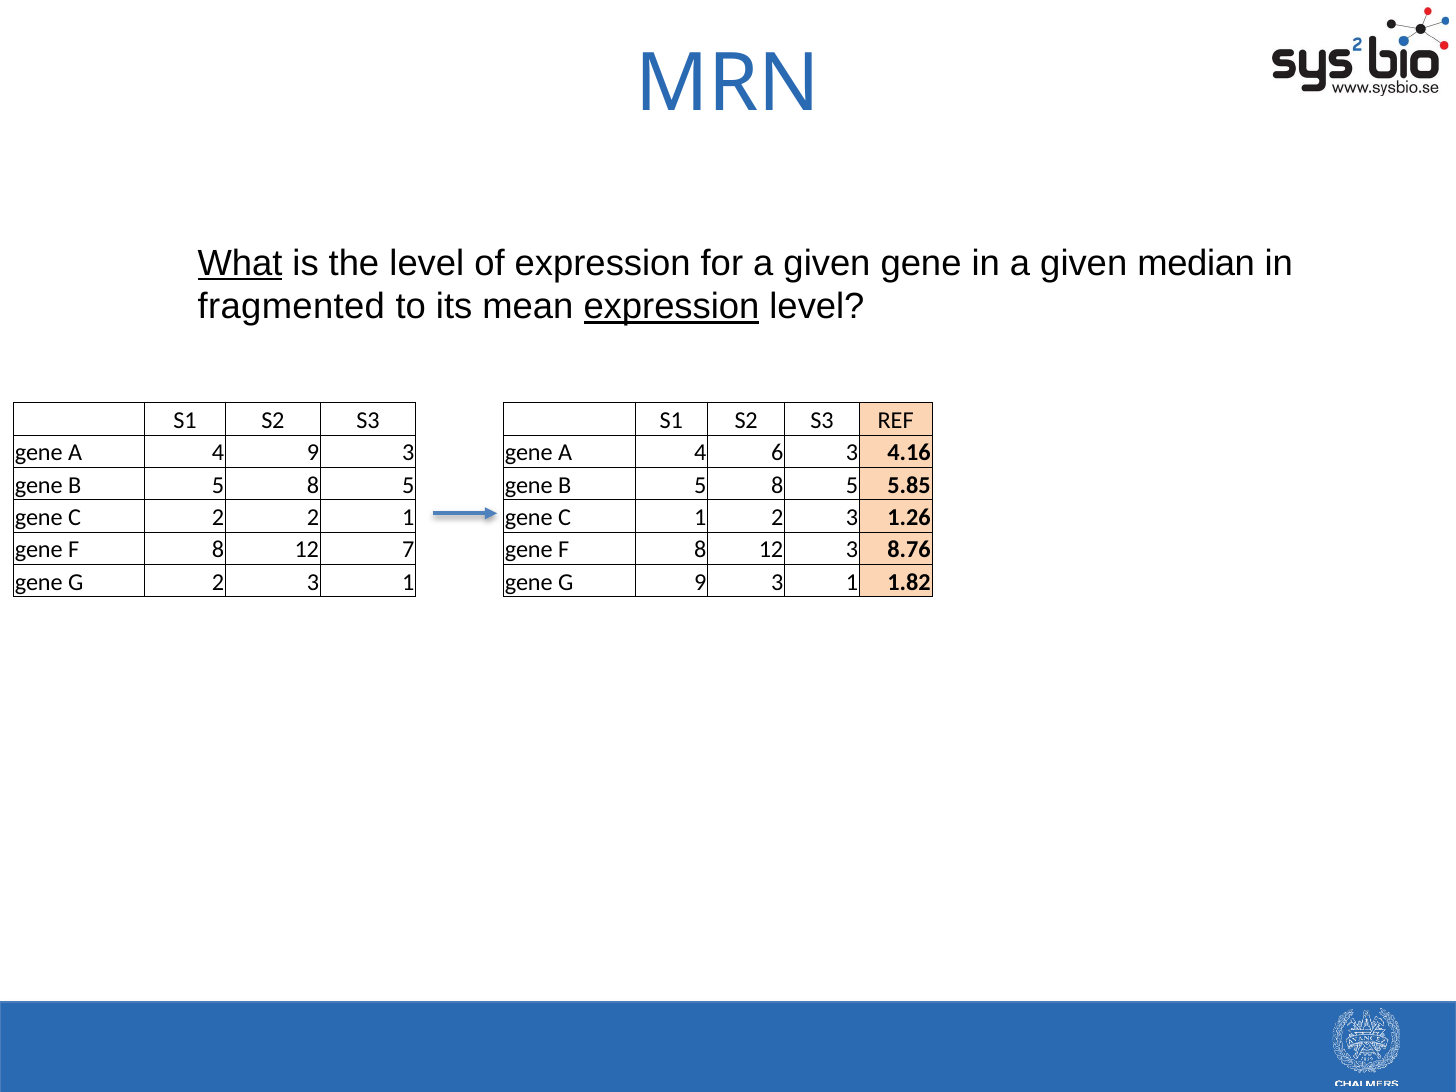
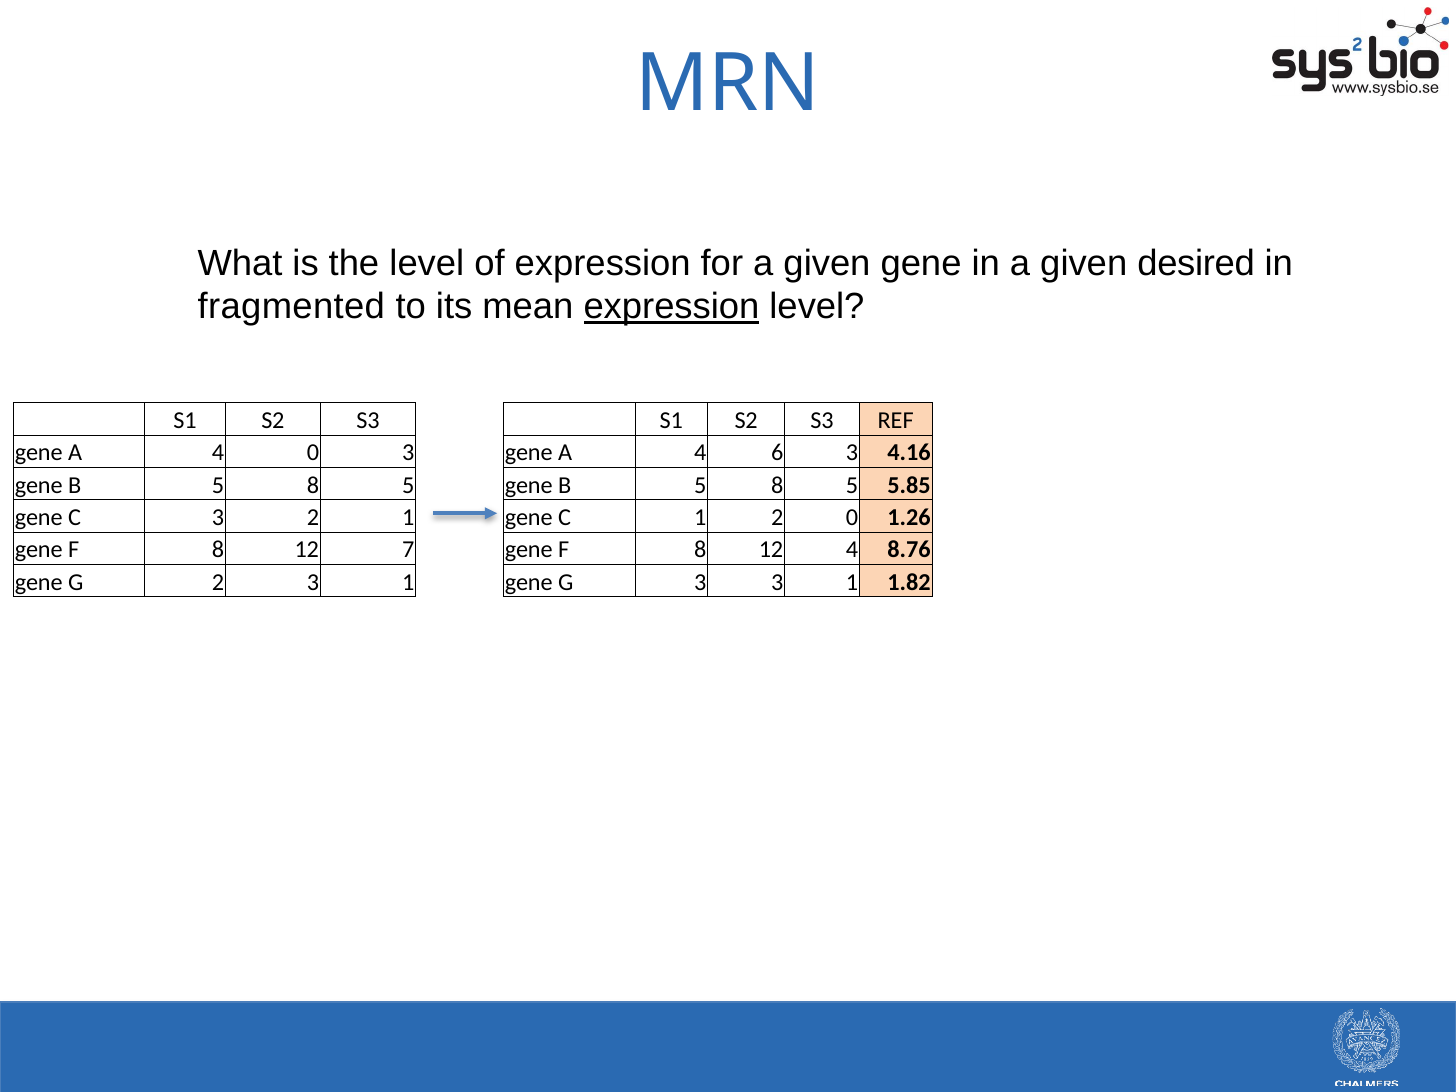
What underline: present -> none (240, 263)
median: median -> desired (1196, 263)
4 9: 9 -> 0 (313, 453)
C 2: 2 -> 3 (218, 518)
1 2 3: 3 -> 0 (852, 518)
12 3: 3 -> 4 (852, 550)
G 9: 9 -> 3 (700, 582)
